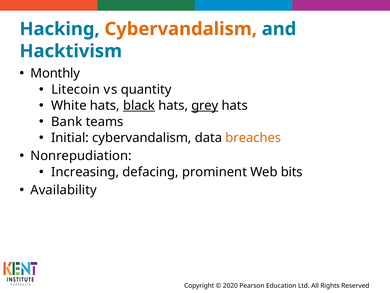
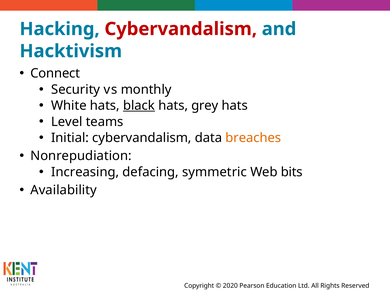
Cybervandalism colour: orange -> red (181, 29)
Monthly: Monthly -> Connect (55, 73)
Litecoin: Litecoin -> Security (76, 89)
quantity: quantity -> monthly (146, 89)
grey underline: present -> none (205, 105)
Bank: Bank -> Level (67, 122)
prominent: prominent -> symmetric (214, 172)
